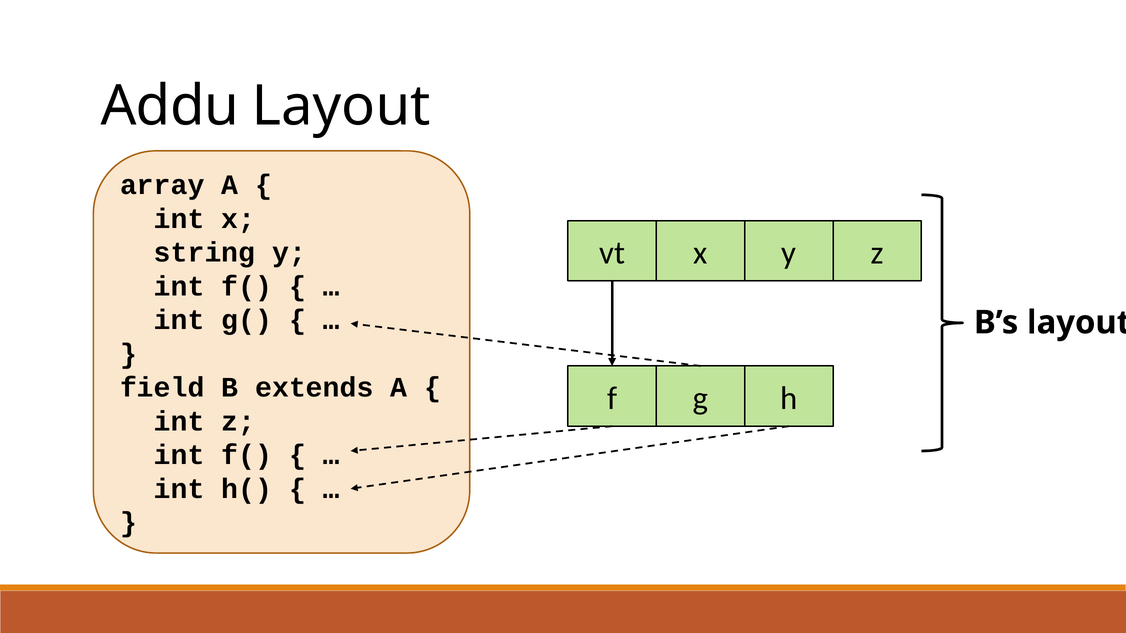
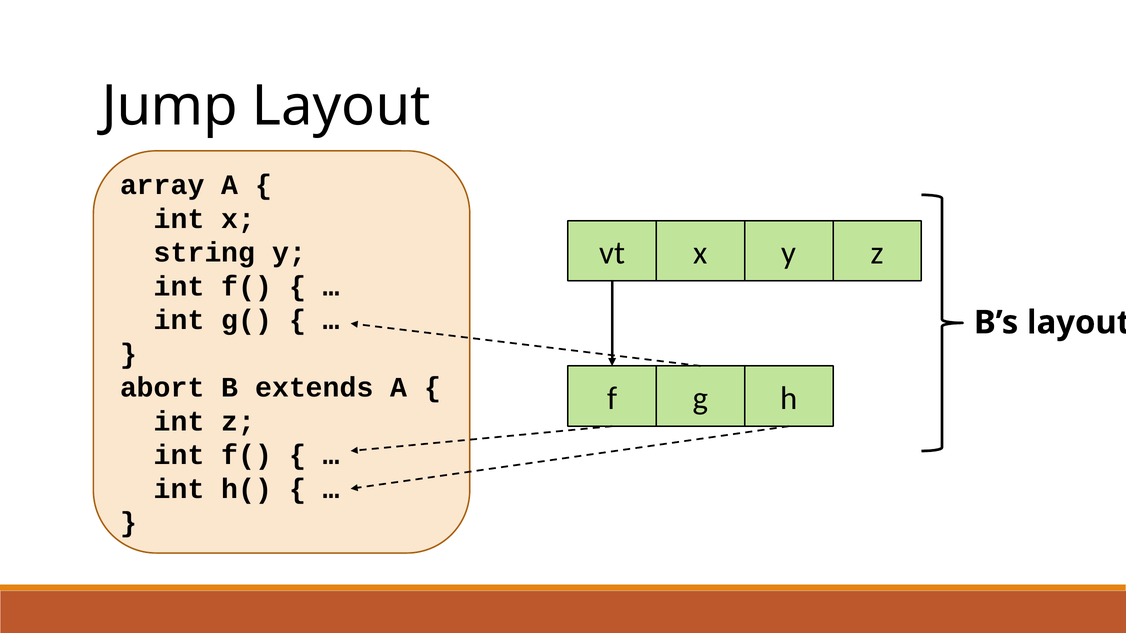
Addu: Addu -> Jump (170, 106)
field: field -> abort (162, 388)
